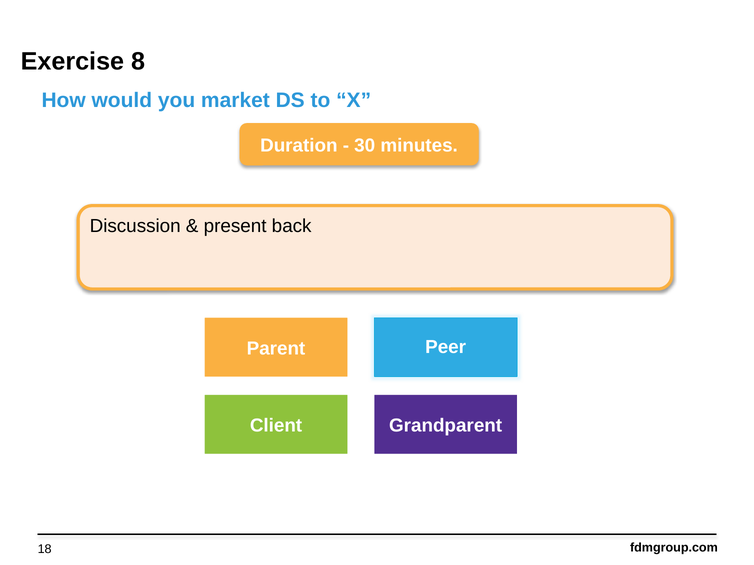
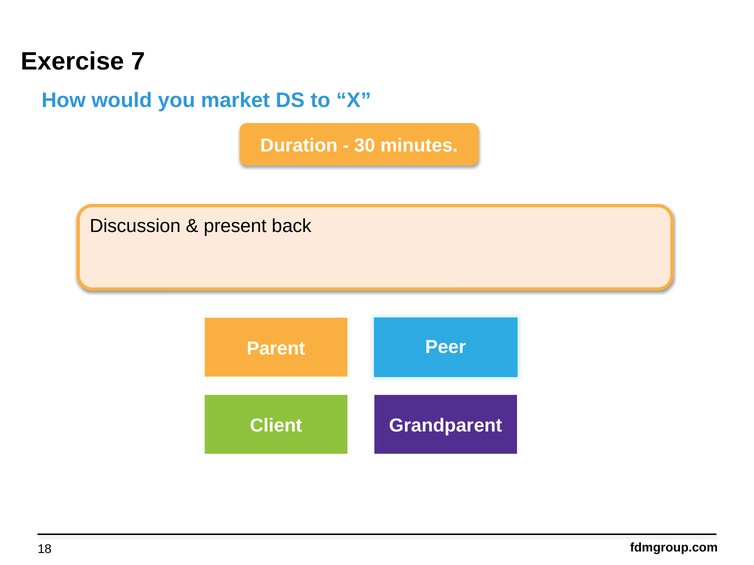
8: 8 -> 7 (138, 61)
